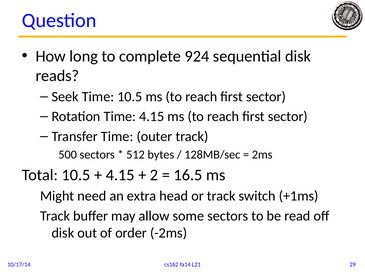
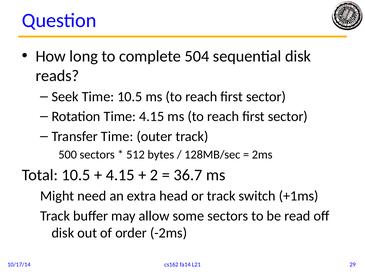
924: 924 -> 504 (197, 56)
16.5: 16.5 -> 36.7 (188, 175)
